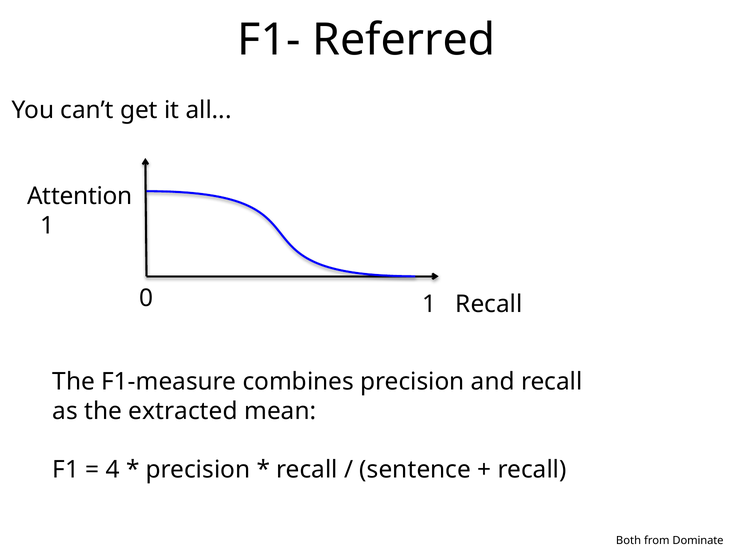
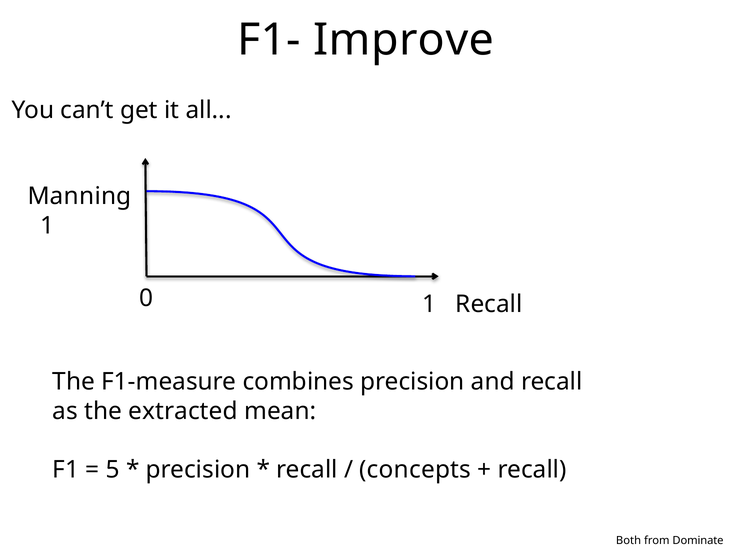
Referred: Referred -> Improve (404, 40)
Attention: Attention -> Manning (79, 197)
4: 4 -> 5 (113, 470)
sentence: sentence -> concepts (415, 470)
